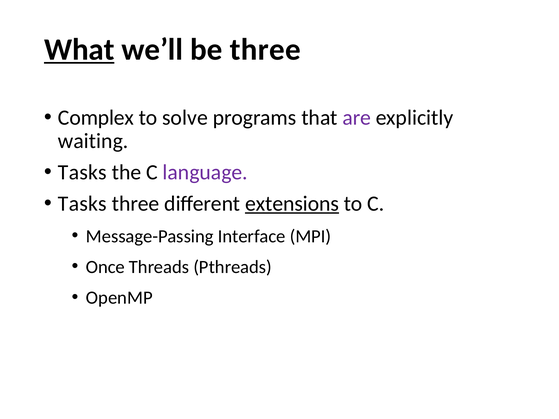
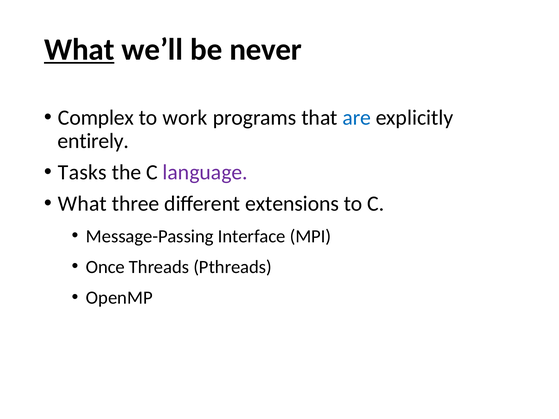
be three: three -> never (266, 50)
solve: solve -> work (185, 118)
are colour: purple -> blue (357, 118)
waiting: waiting -> entirely (93, 141)
Tasks: Tasks -> What (82, 204)
extensions underline: present -> none (292, 204)
